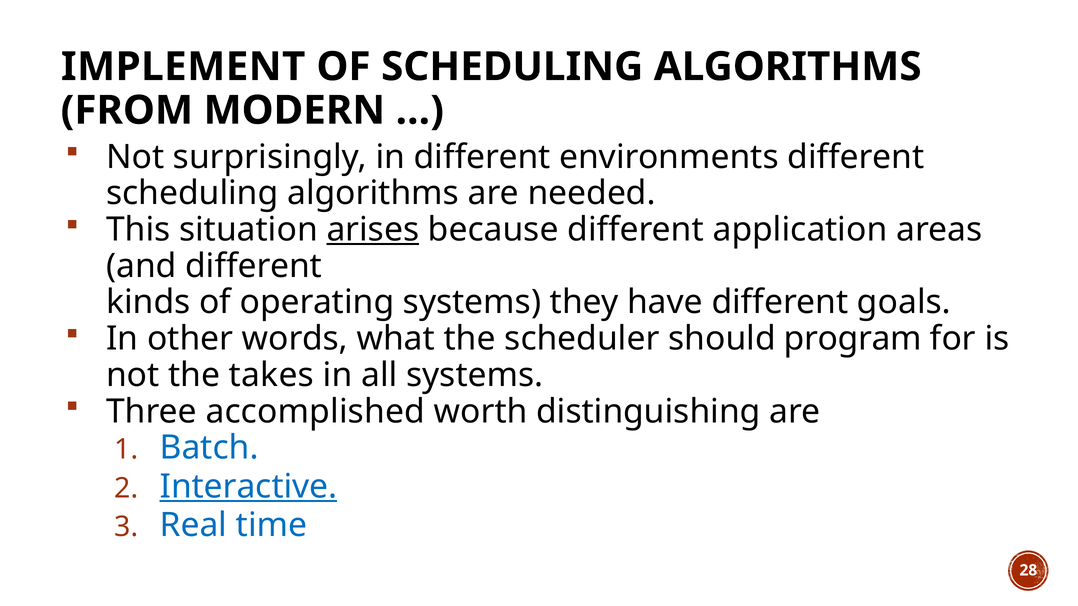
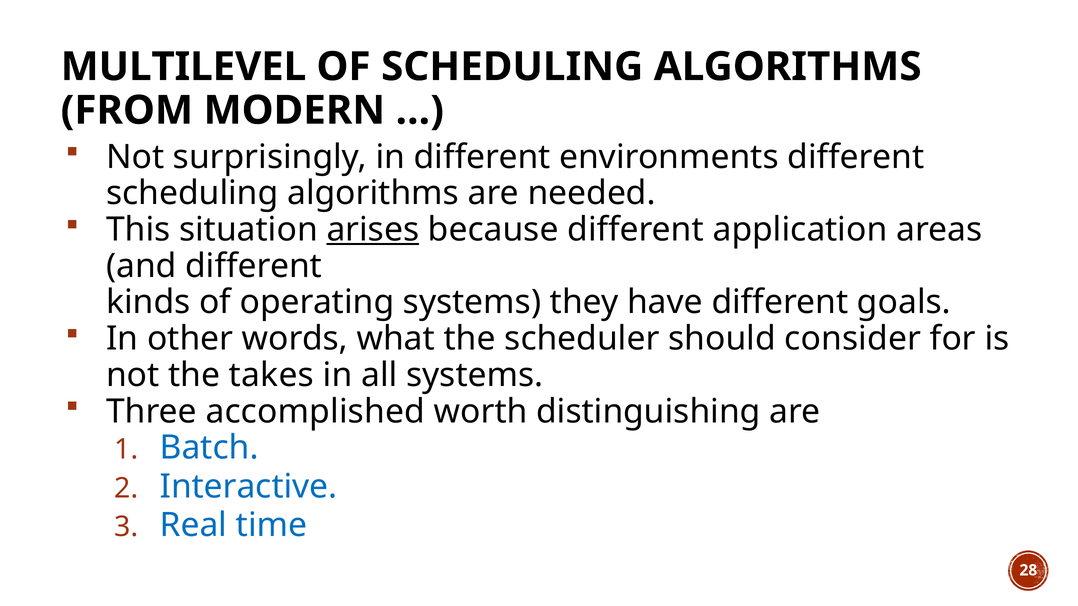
IMPLEMENT: IMPLEMENT -> MULTILEVEL (183, 67)
program: program -> consider (853, 339)
Interactive underline: present -> none (248, 487)
